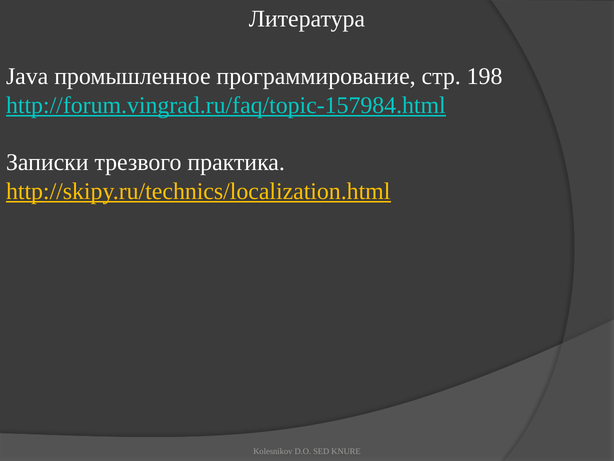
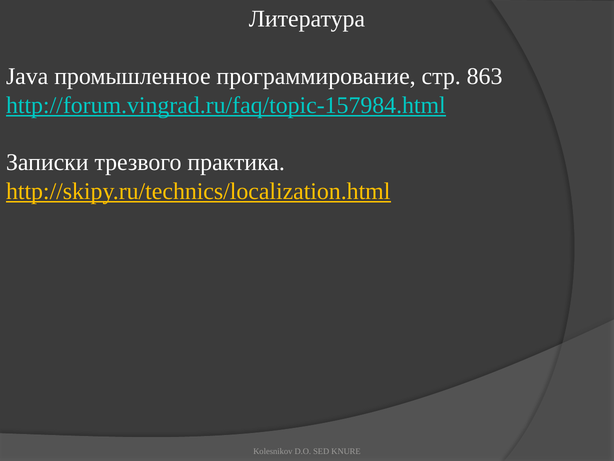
198: 198 -> 863 (485, 76)
